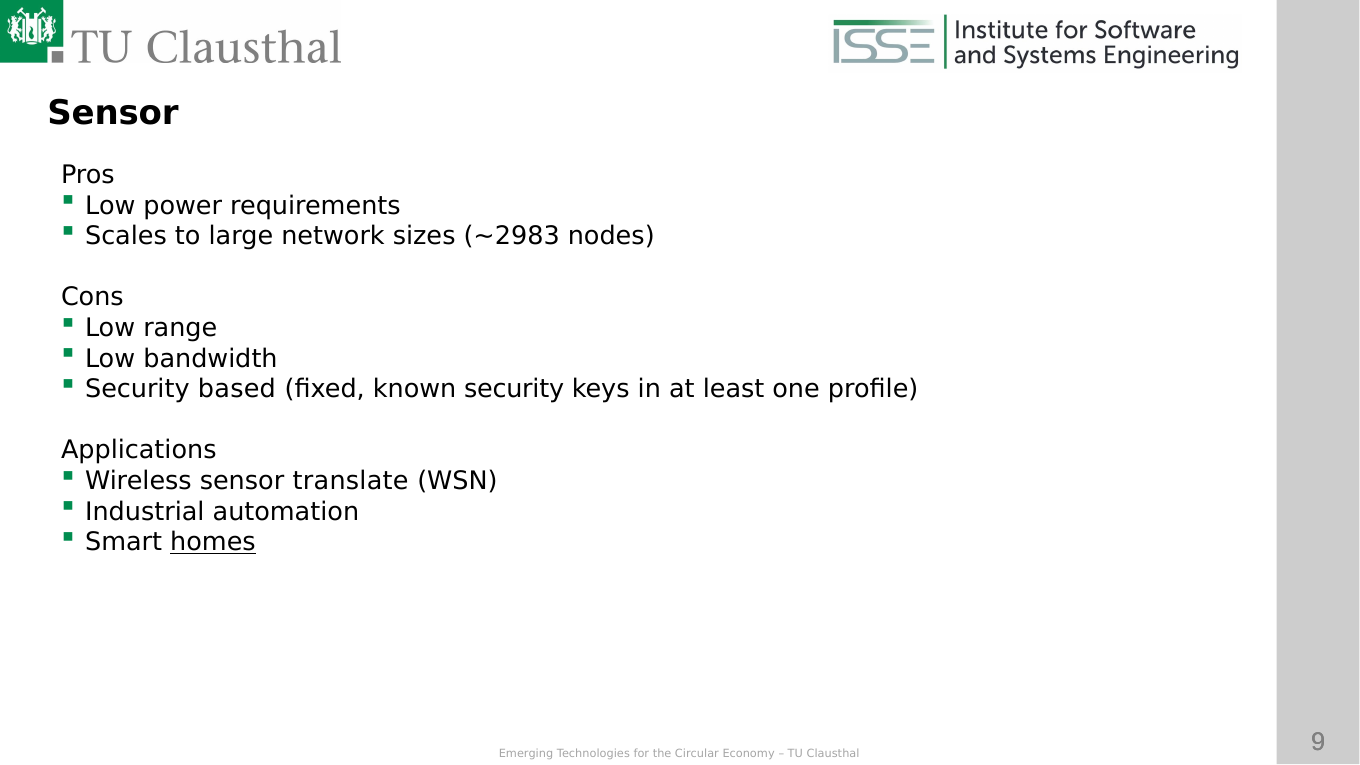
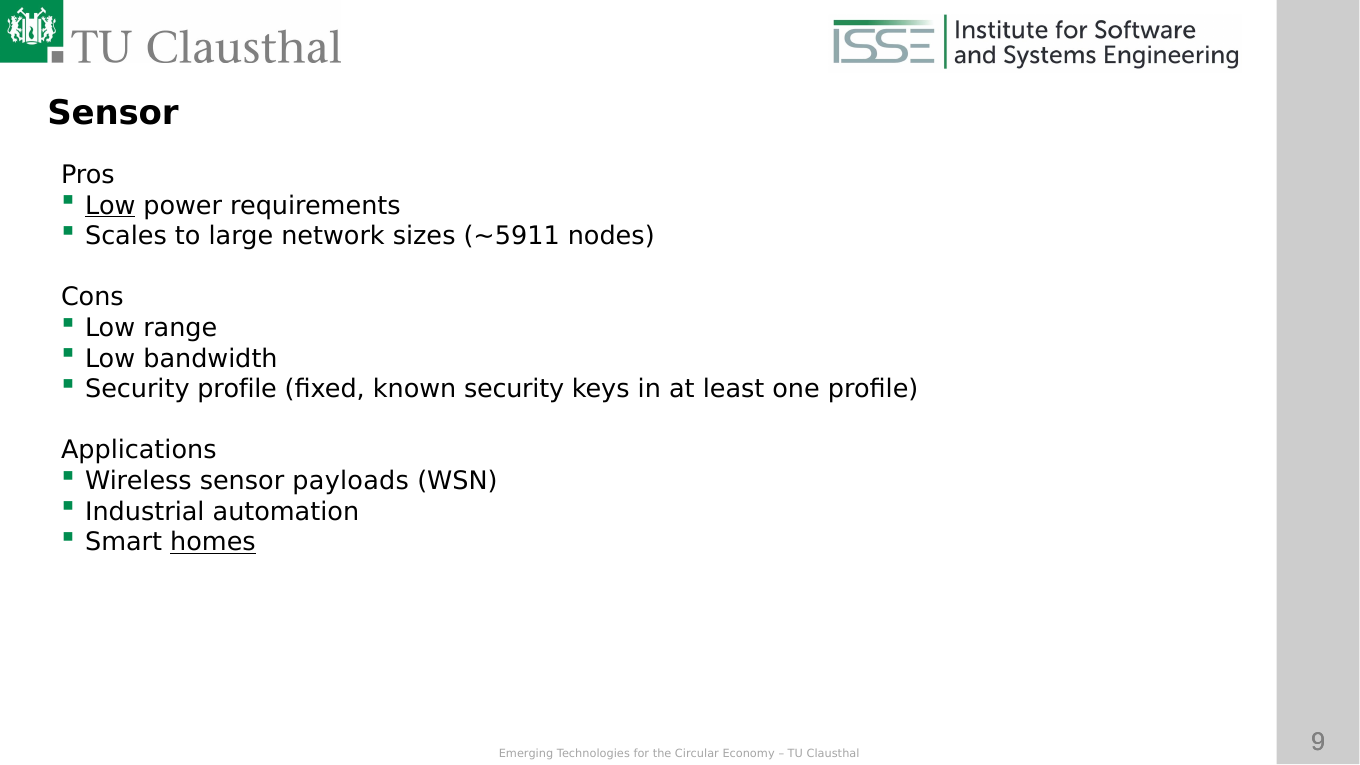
Low underline: none -> present (110, 206)
~2983: ~2983 -> ~5911 (512, 236)
Security based: based -> profile (237, 389)
translate: translate -> payloads (351, 481)
